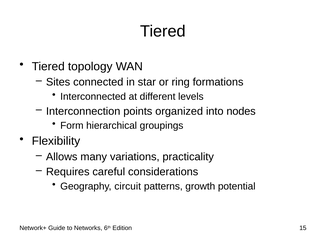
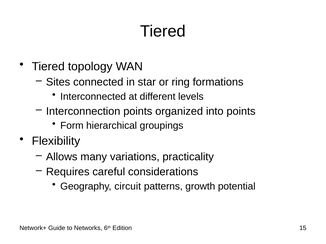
into nodes: nodes -> points (241, 111)
